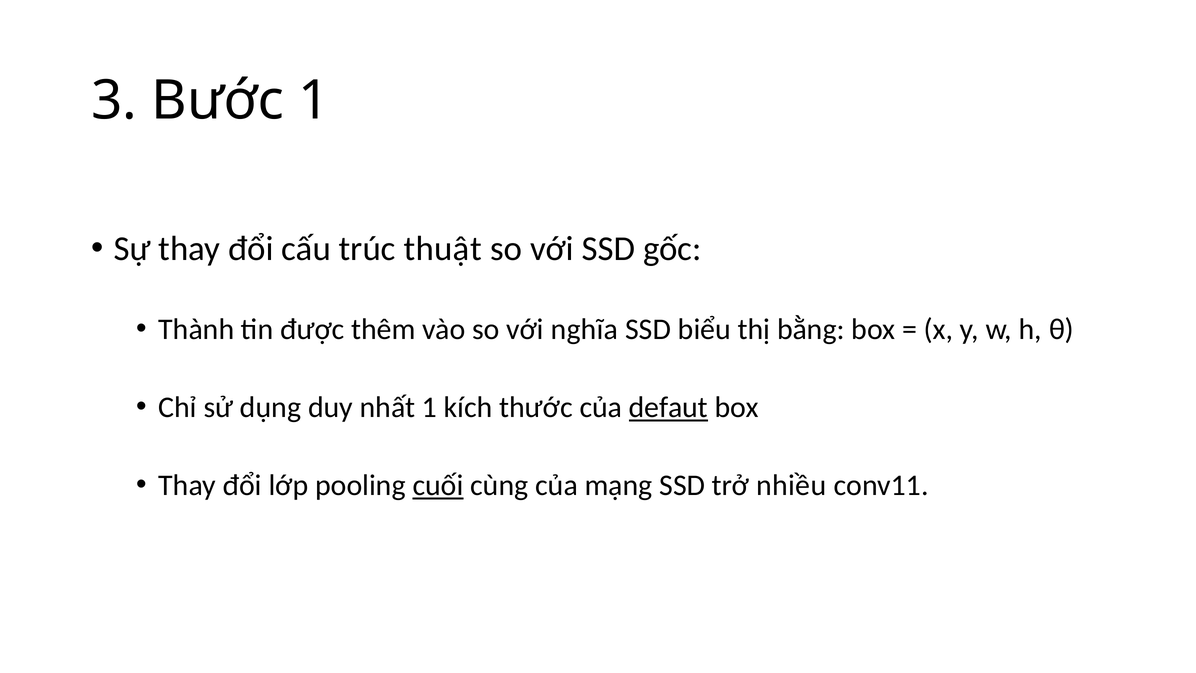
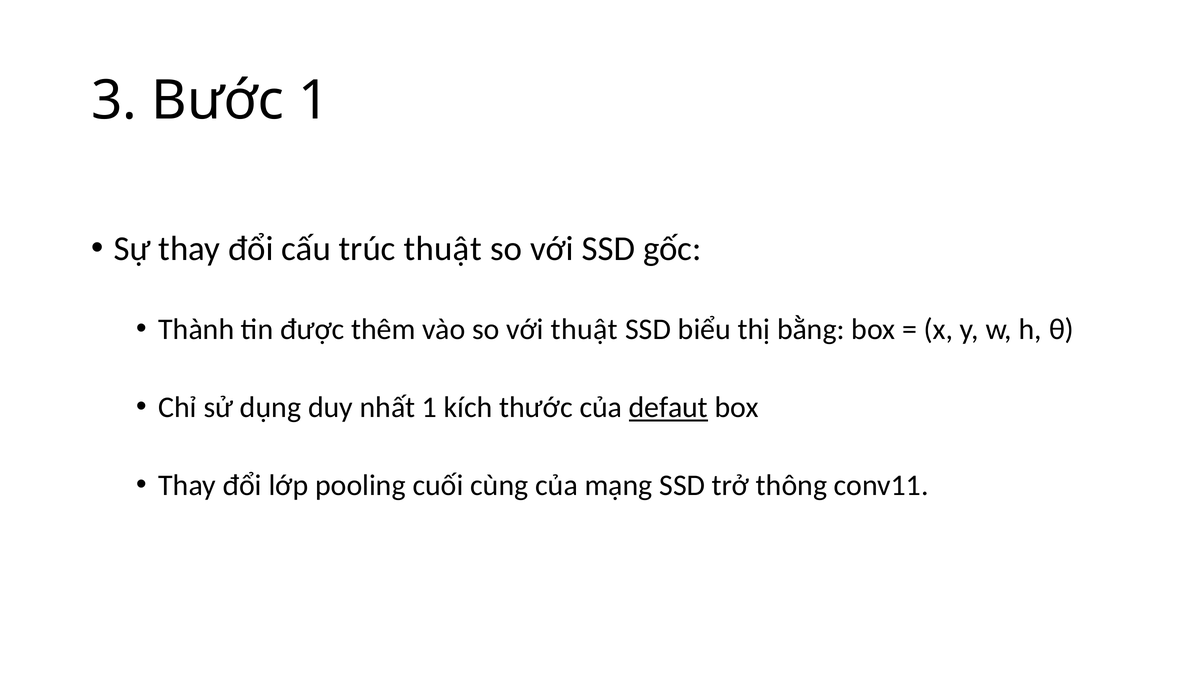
với nghĩa: nghĩa -> thuật (584, 329)
cuối underline: present -> none (438, 485)
nhiều: nhiều -> thông (791, 485)
